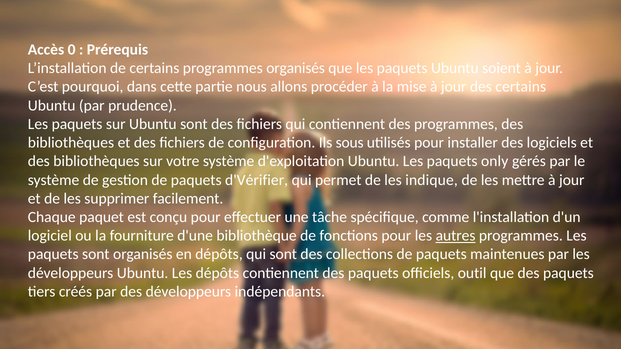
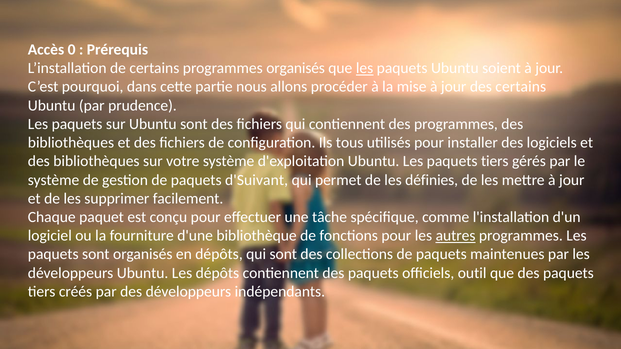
les underline: none -> present (365, 68)
sous: sous -> tous (350, 143)
Les paquets only: only -> tiers (495, 161)
d'Vérifier: d'Vérifier -> d'Suivant (257, 180)
indique: indique -> définies (432, 180)
